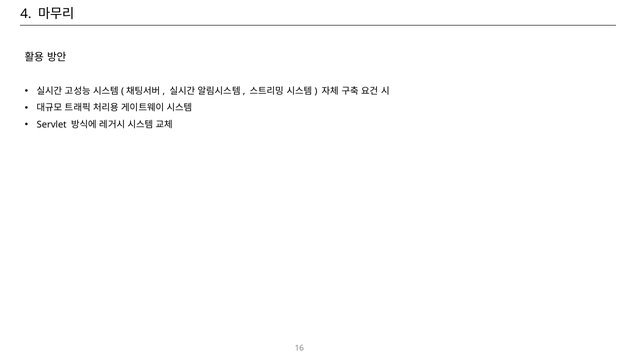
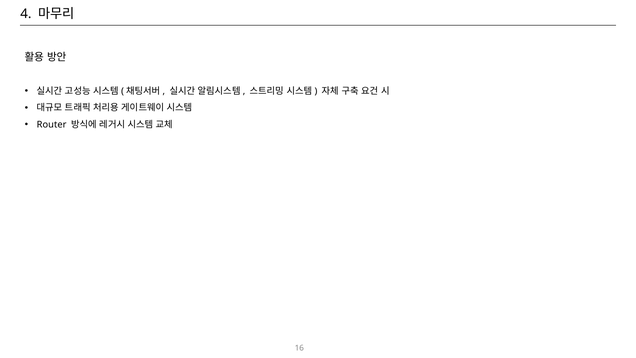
Servlet: Servlet -> Router (52, 124)
